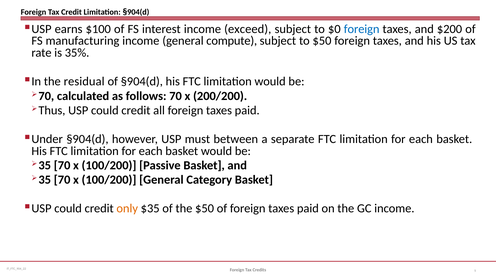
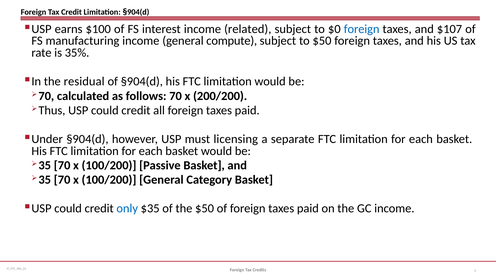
exceed: exceed -> related (248, 29)
$200: $200 -> $107 (450, 29)
between: between -> licensing (236, 139)
only colour: orange -> blue (127, 208)
